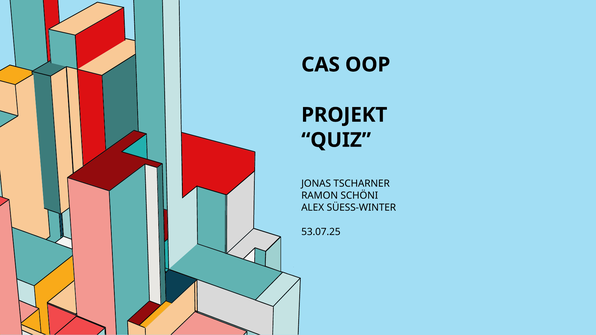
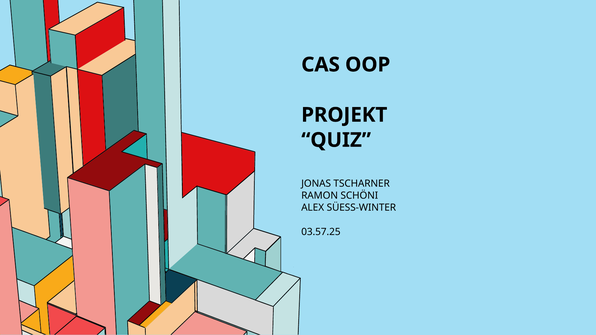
53.07.25: 53.07.25 -> 03.57.25 (321, 232)
